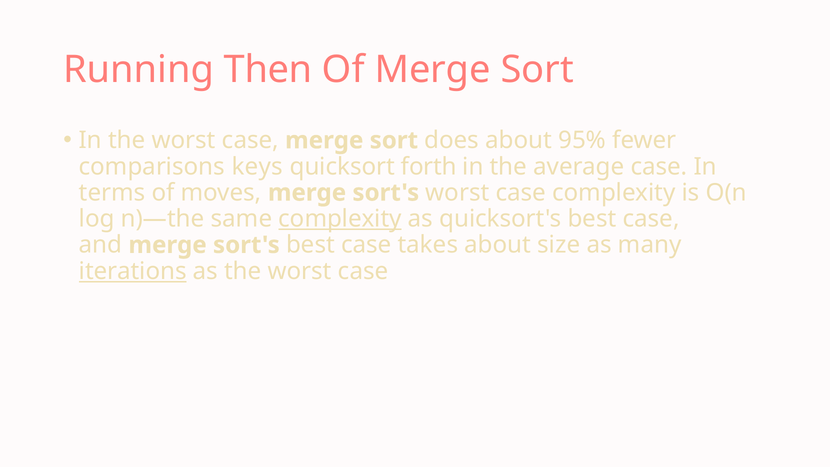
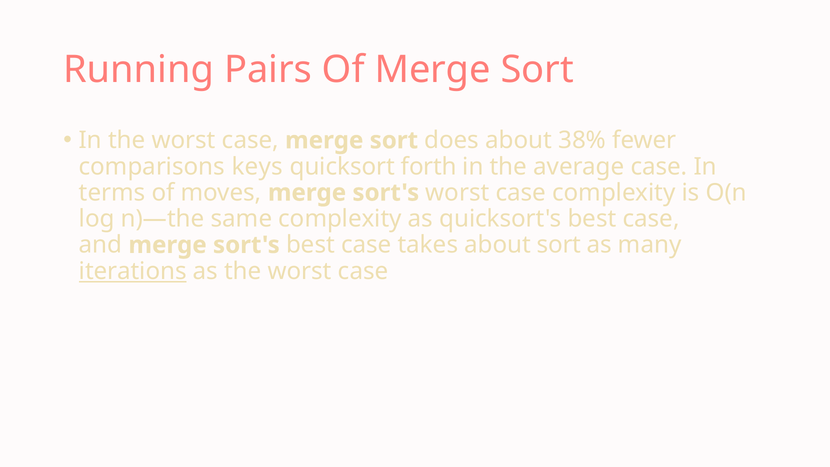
Then: Then -> Pairs (268, 70)
95%: 95% -> 38% (582, 140)
complexity underline: present -> none (340, 219)
about size: size -> sort (559, 245)
